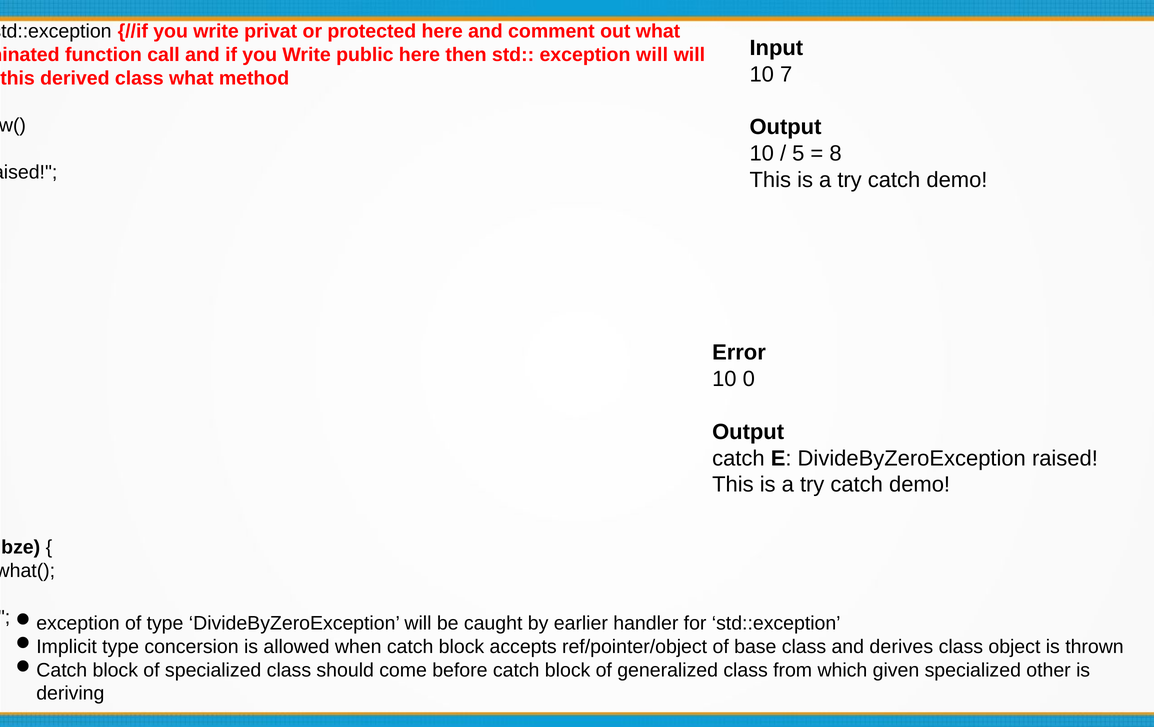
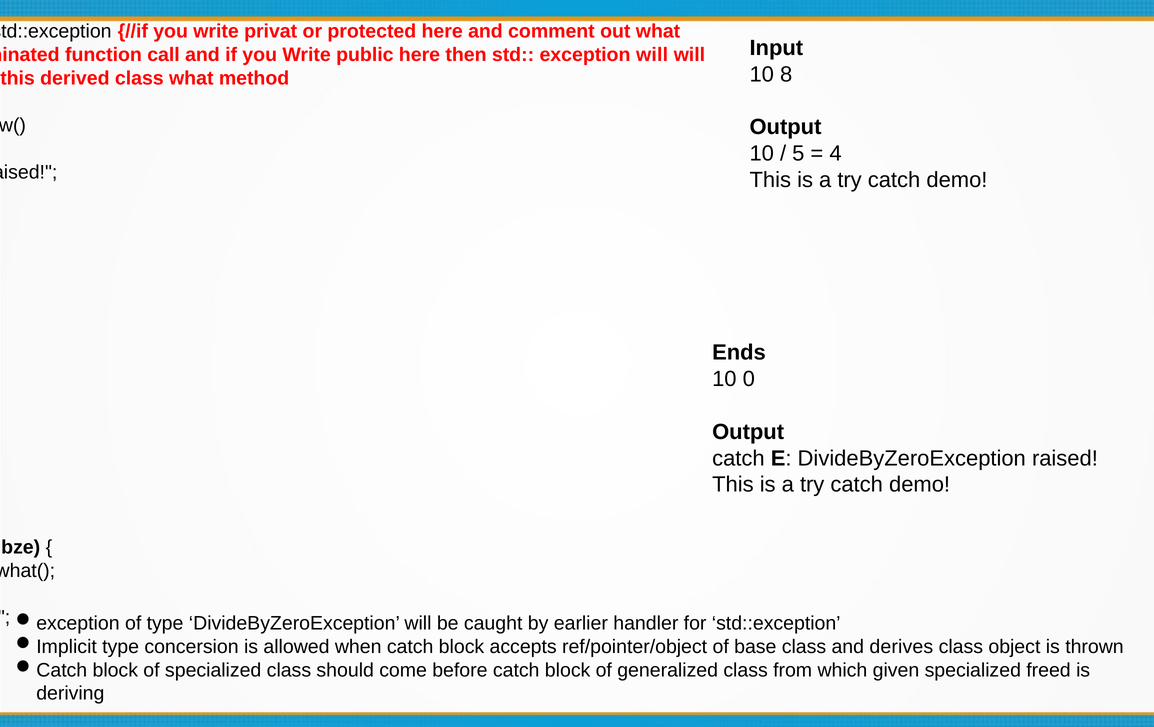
7: 7 -> 8 (786, 74)
8: 8 -> 4 (836, 154)
Error: Error -> Ends (739, 353)
other: other -> freed (1049, 670)
